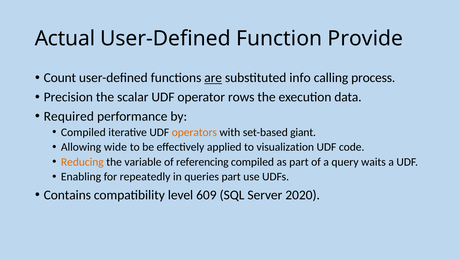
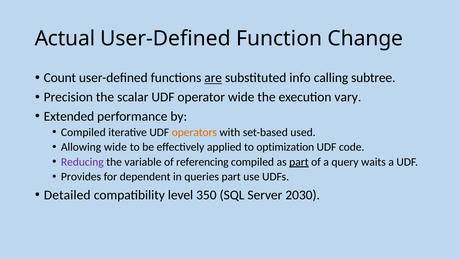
Provide: Provide -> Change (365, 39)
process: process -> subtree (373, 78)
operator rows: rows -> wide (241, 97)
data: data -> vary (348, 97)
Required: Required -> Extended (69, 116)
giant: giant -> used (303, 132)
visualization: visualization -> optimization (285, 147)
Reducing colour: orange -> purple (82, 162)
part underline: none -> present (299, 162)
Enabling: Enabling -> Provides (81, 177)
repeatedly: repeatedly -> dependent (145, 177)
Contains: Contains -> Detailed (67, 195)
609: 609 -> 350 (206, 195)
2020: 2020 -> 2030 (303, 195)
